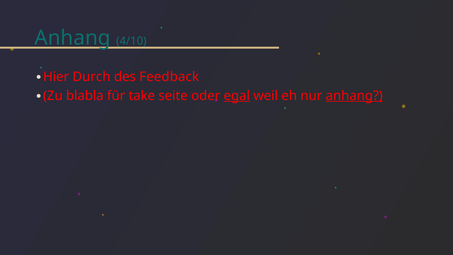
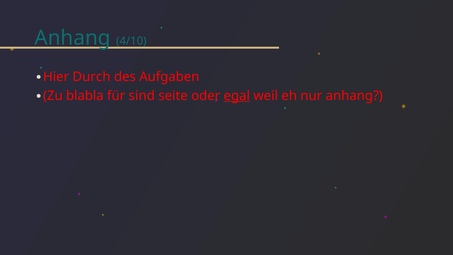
Feedback: Feedback -> Aufgaben (169, 77)
take: take -> sind (142, 96)
anhang underline: present -> none (354, 96)
